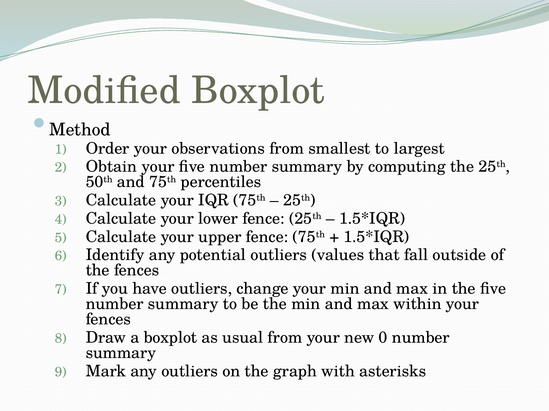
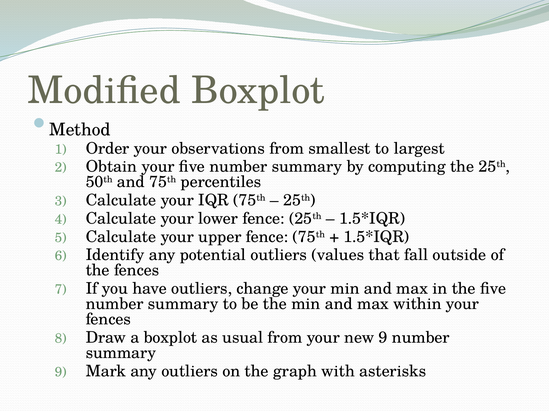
new 0: 0 -> 9 (383, 338)
